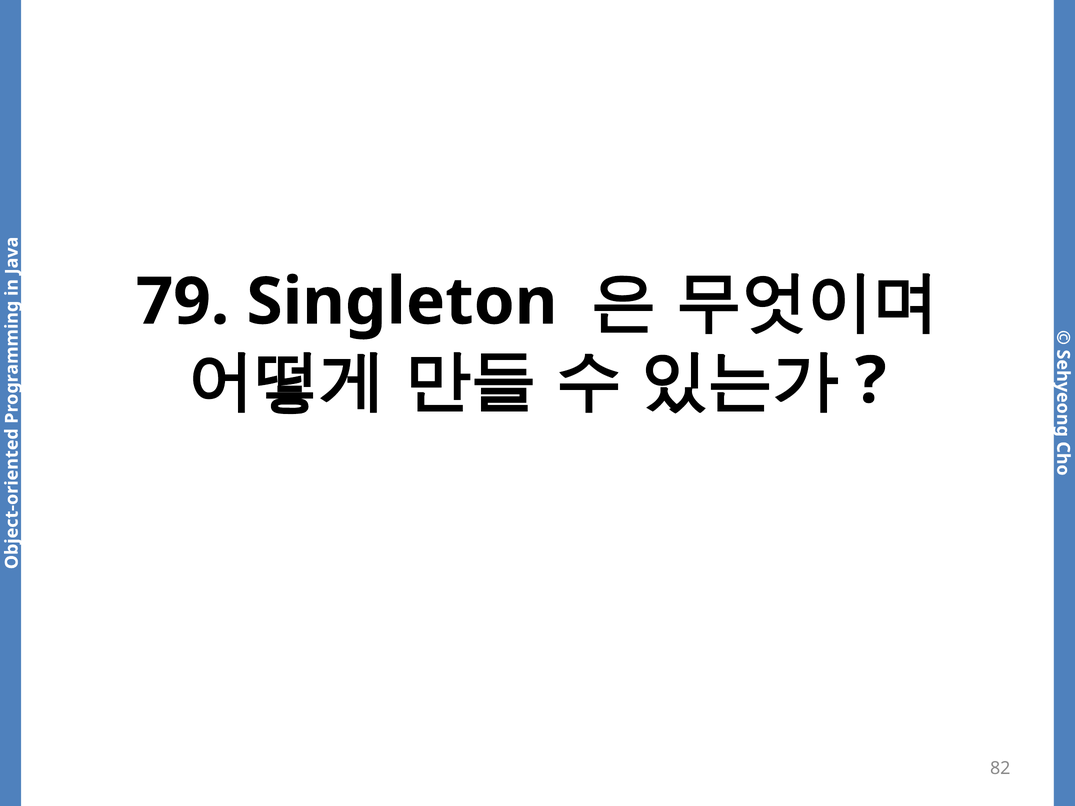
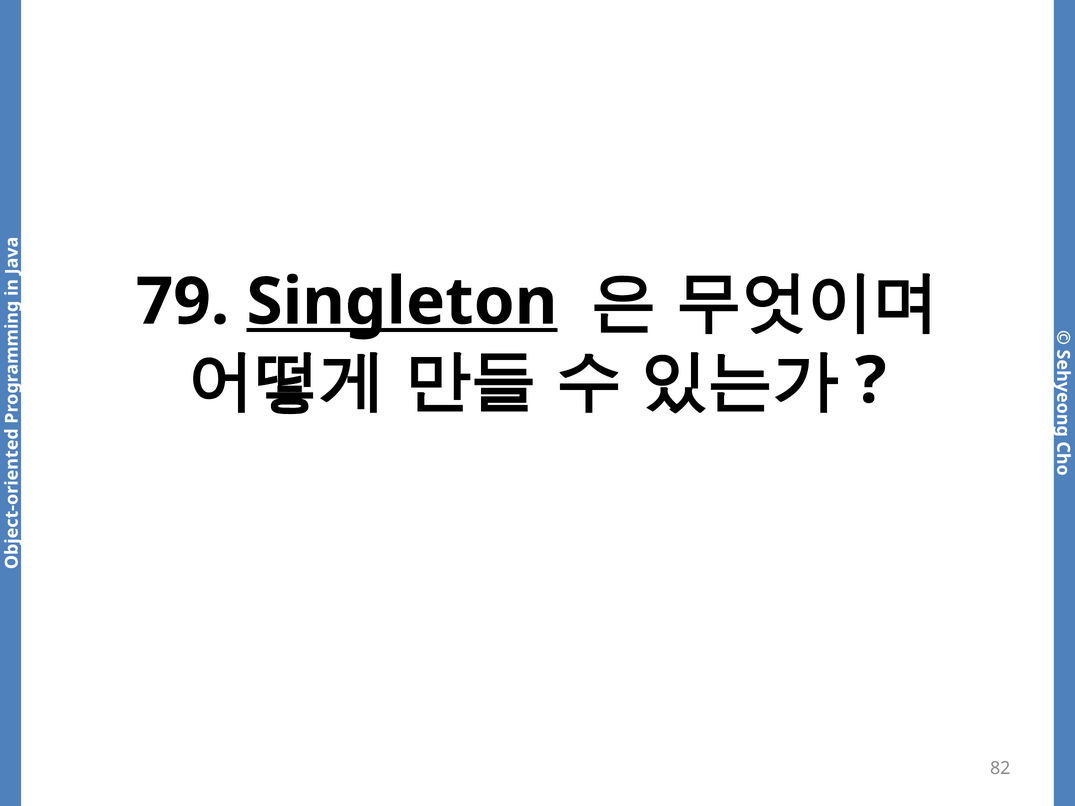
Singleton underline: none -> present (402, 302)
